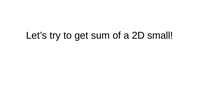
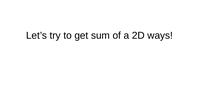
small: small -> ways (160, 36)
